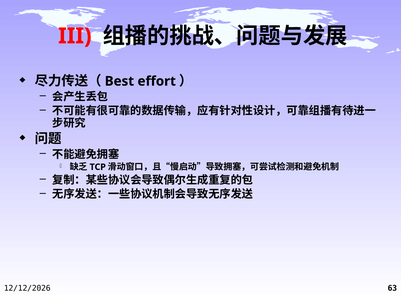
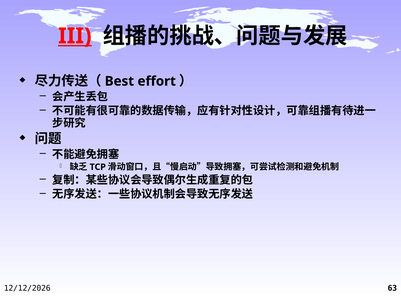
III underline: none -> present (75, 36)
